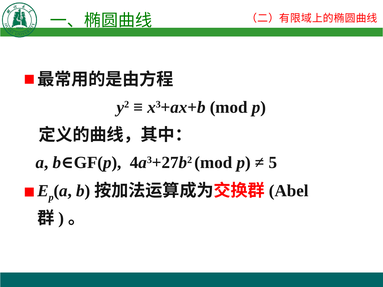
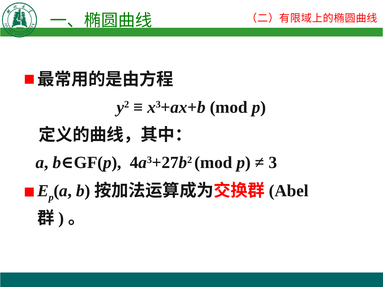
5: 5 -> 3 (273, 163)
